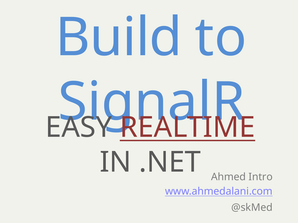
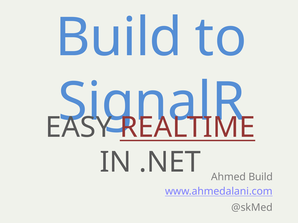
Ahmed Intro: Intro -> Build (261, 177)
